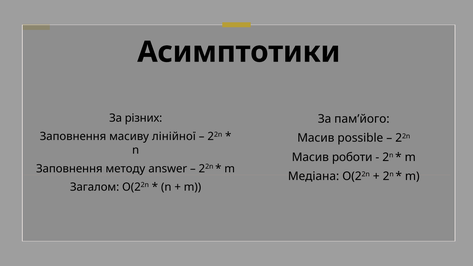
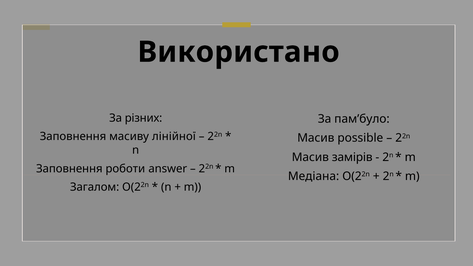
Асимптотики: Асимптотики -> Використано (239, 52)
пам’його: пам’його -> пам’було (362, 119)
роботи: роботи -> замірів (352, 157)
методу: методу -> роботи (125, 169)
